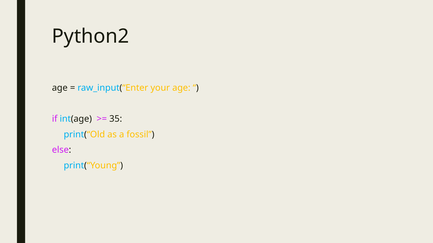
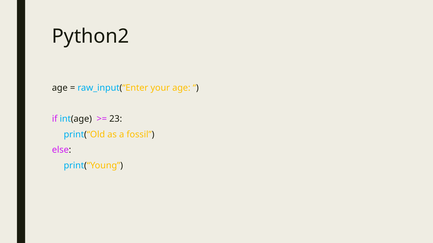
35: 35 -> 23 (116, 119)
